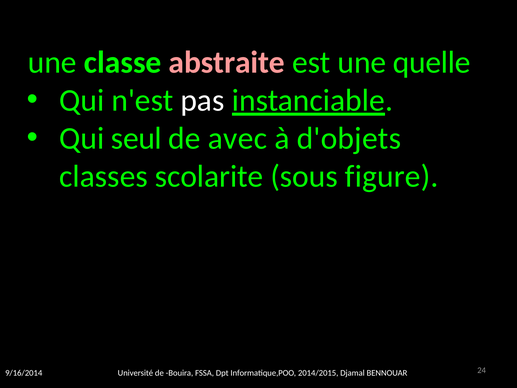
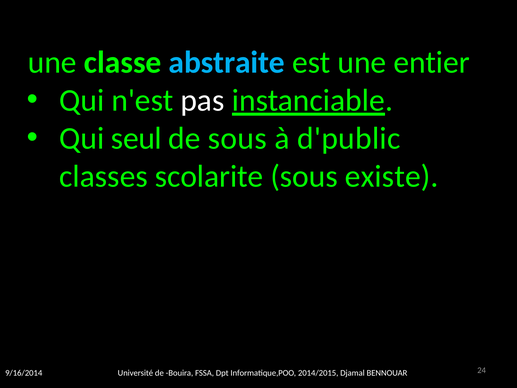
abstraite colour: pink -> light blue (227, 62)
quelle: quelle -> entier (432, 62)
de avec: avec -> sous (237, 138)
d'objets: d'objets -> d'public (349, 138)
figure: figure -> existe (392, 176)
